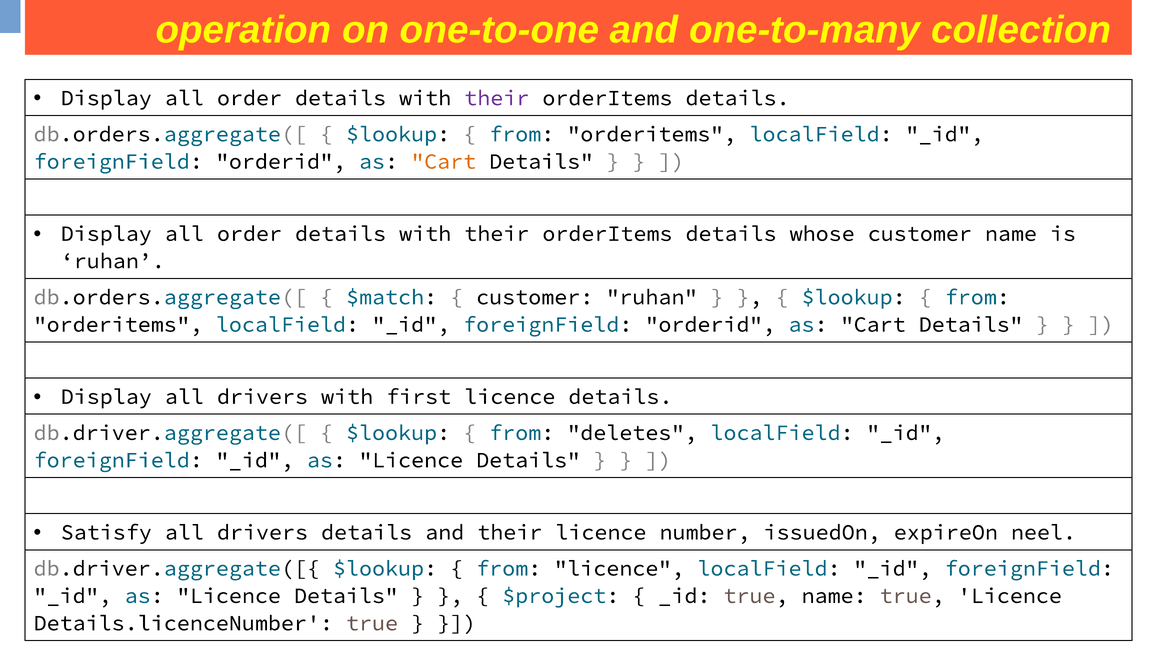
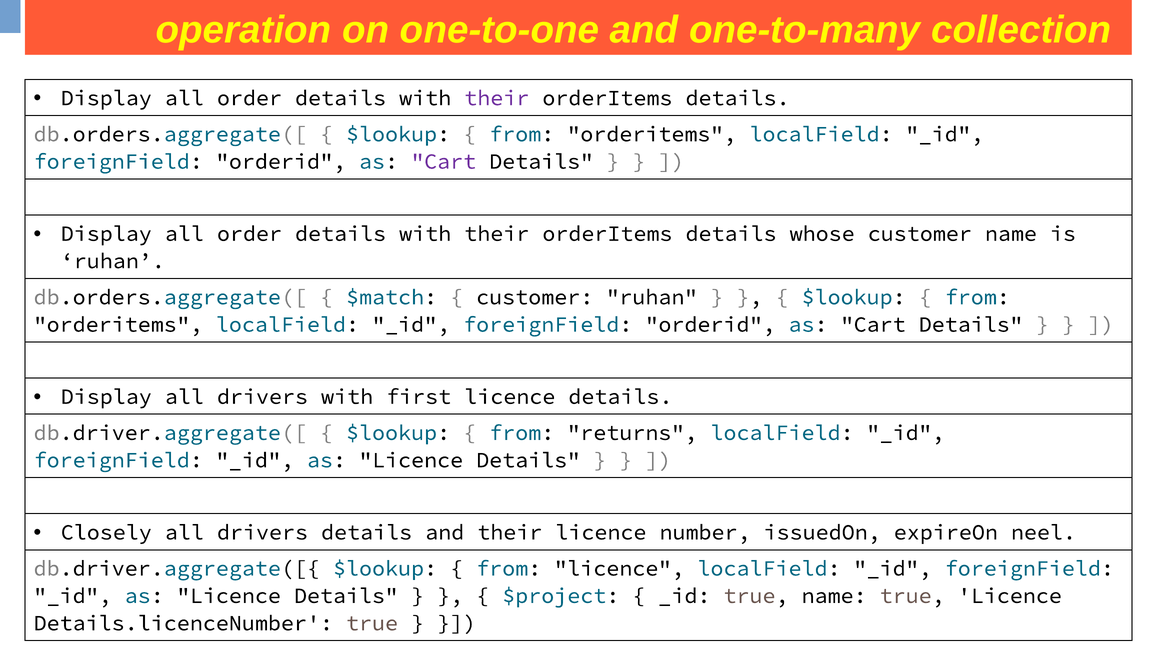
Cart colour: orange -> purple (444, 161)
deletes: deletes -> returns (632, 433)
Satisfy: Satisfy -> Closely (106, 532)
